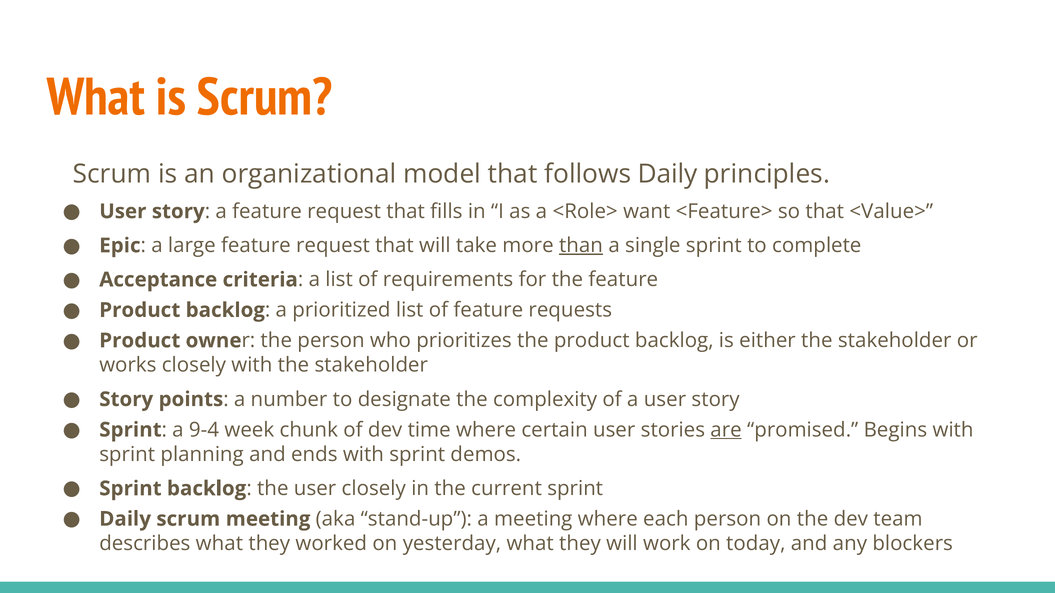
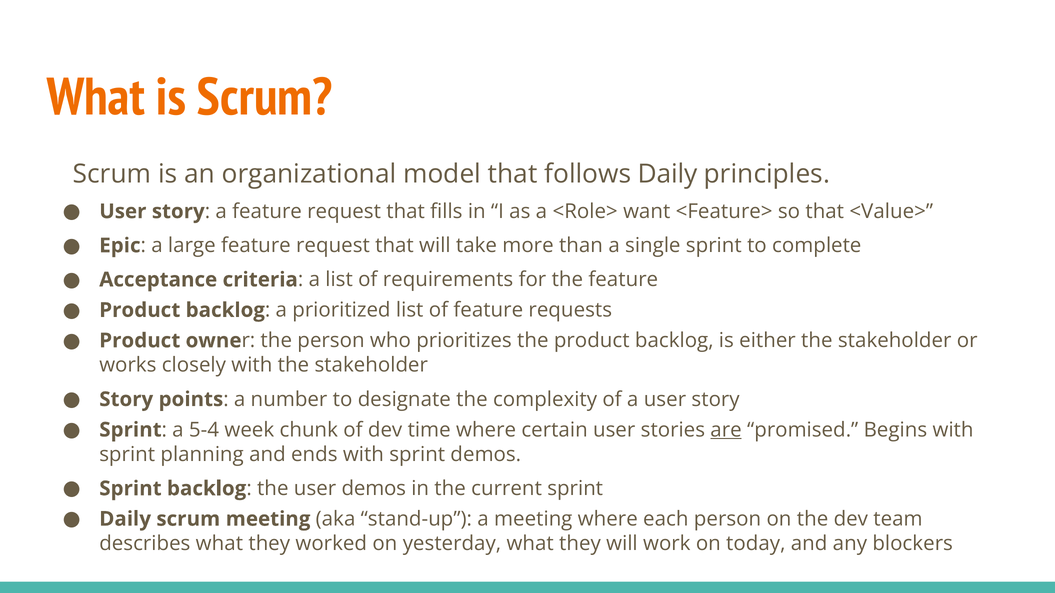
than underline: present -> none (581, 246)
9-4: 9-4 -> 5-4 (204, 430)
user closely: closely -> demos (374, 489)
